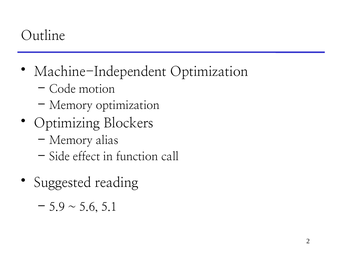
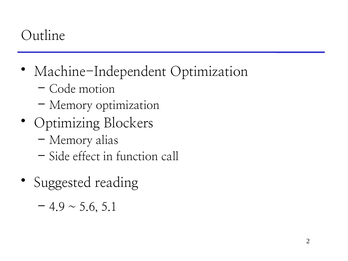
5.9: 5.9 -> 4.9 (57, 207)
